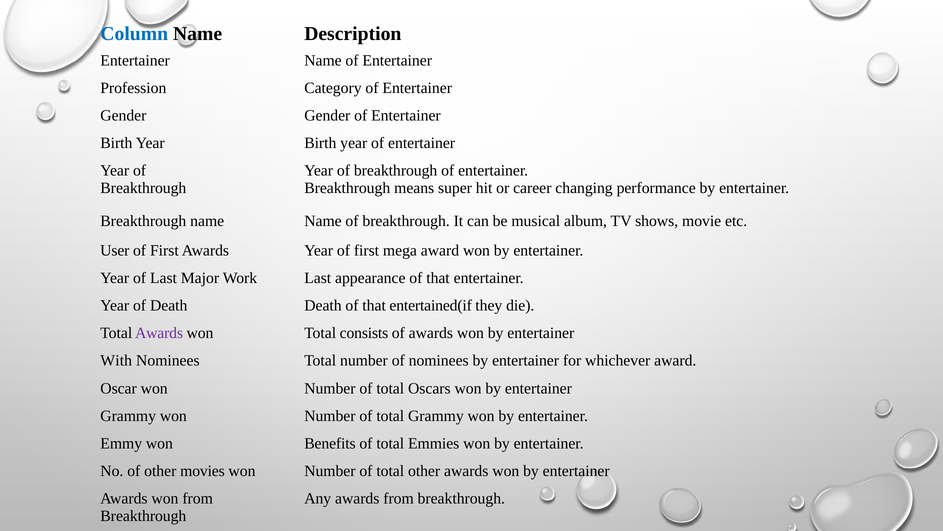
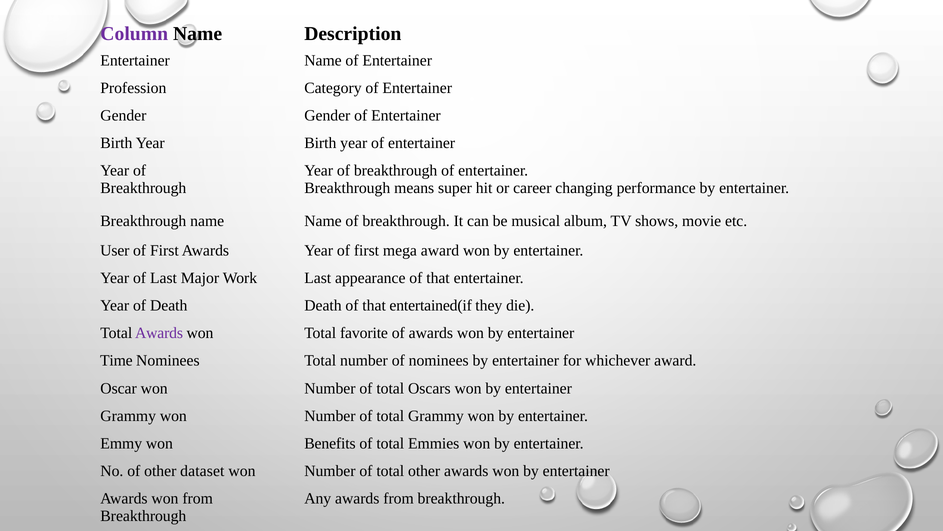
Column colour: blue -> purple (134, 34)
consists: consists -> favorite (364, 333)
With: With -> Time (116, 360)
movies: movies -> dataset (202, 471)
